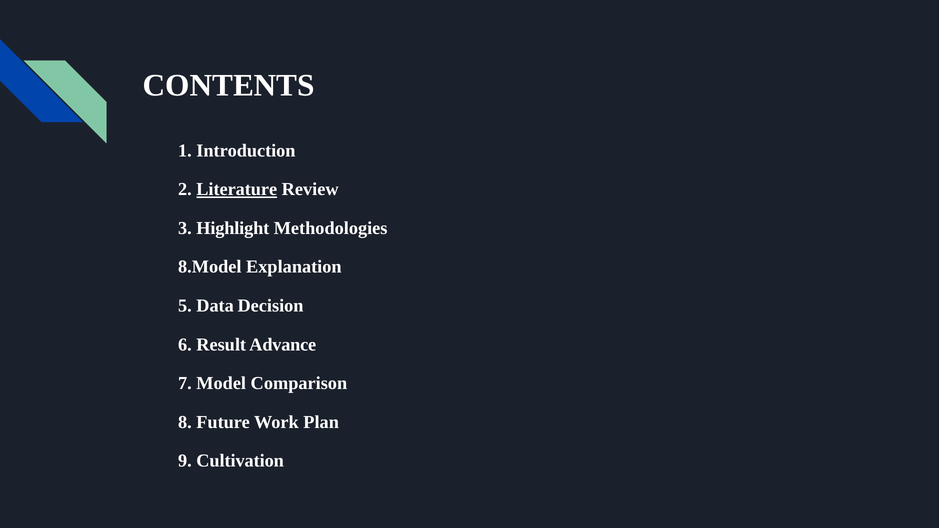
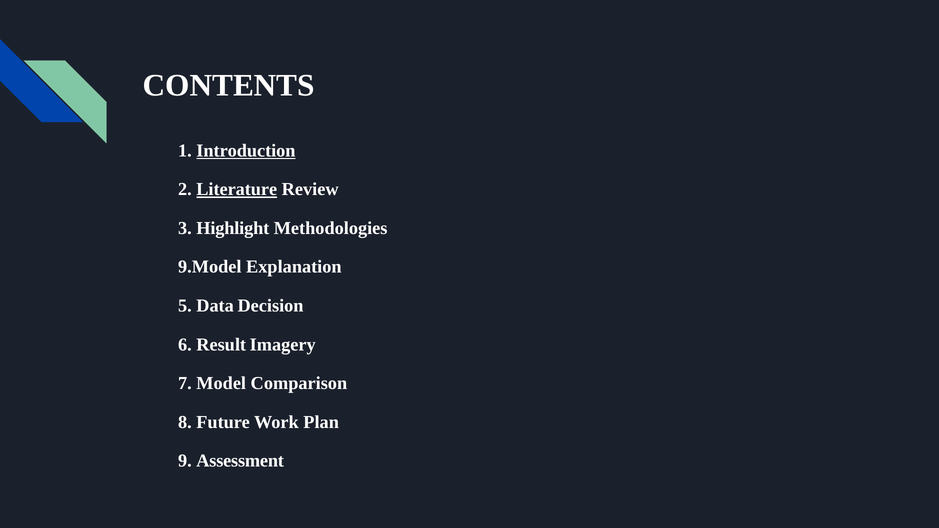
Introduction underline: none -> present (246, 151)
8.Model: 8.Model -> 9.Model (210, 267)
Advance: Advance -> Imagery (283, 345)
Cultivation: Cultivation -> Assessment (240, 461)
